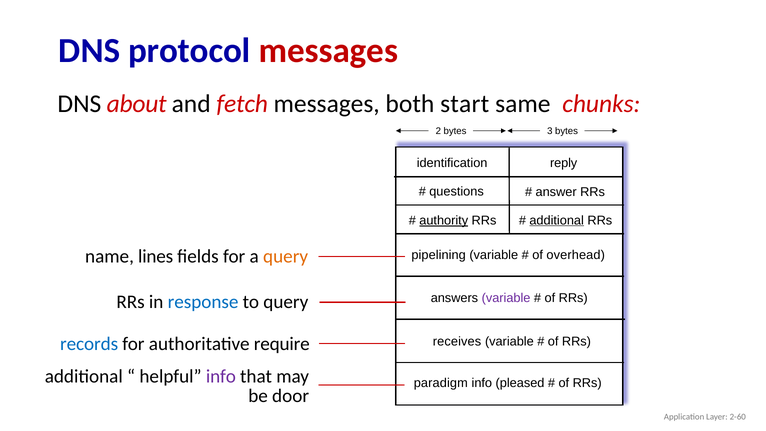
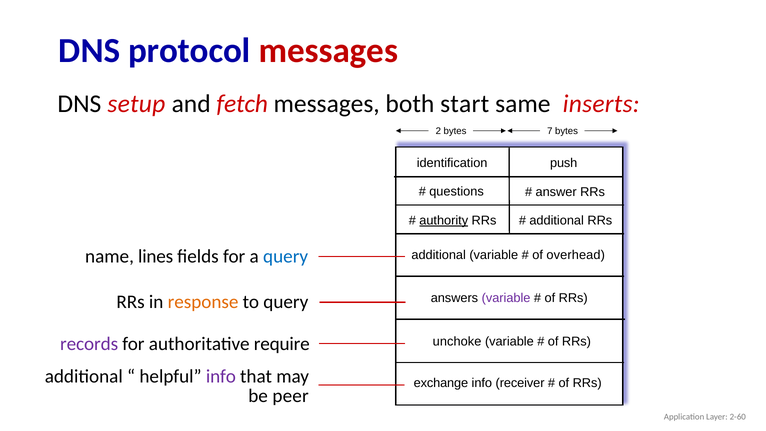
about: about -> setup (136, 104)
chunks: chunks -> inserts (601, 104)
3: 3 -> 7 (550, 131)
reply: reply -> push (564, 163)
additional underline: present -> none (557, 220)
query colour: orange -> blue (286, 256)
pipelining: pipelining -> additional (439, 255)
response colour: blue -> orange (203, 302)
receives: receives -> unchoke (457, 341)
records colour: blue -> purple (89, 344)
paradigm: paradigm -> exchange (441, 383)
pleased: pleased -> receiver (520, 383)
door: door -> peer (291, 396)
